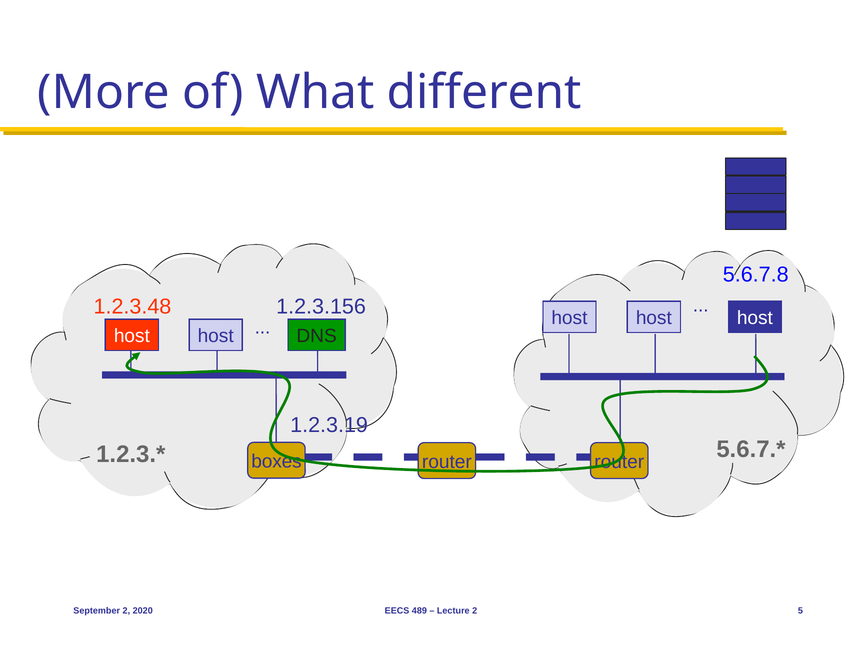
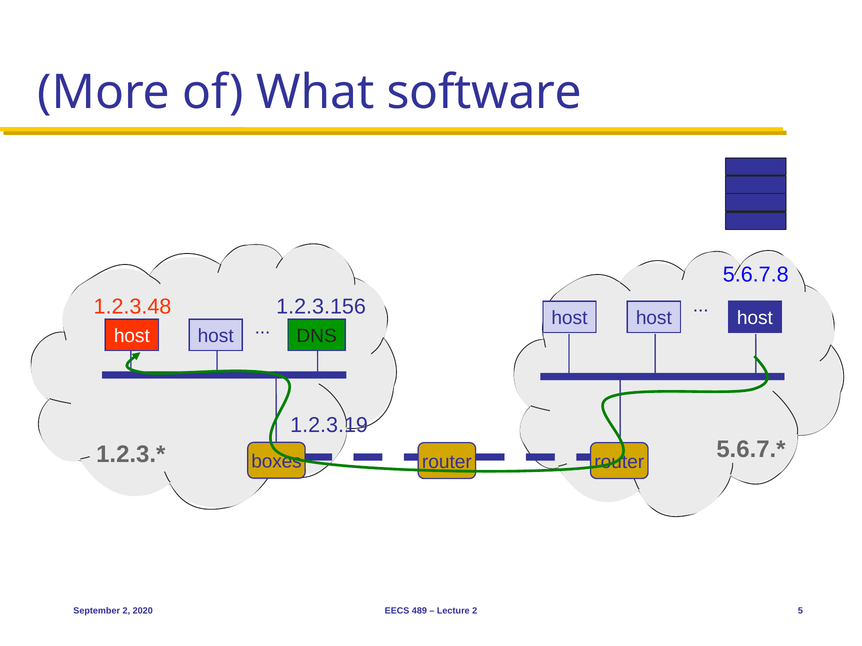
different: different -> software (484, 92)
